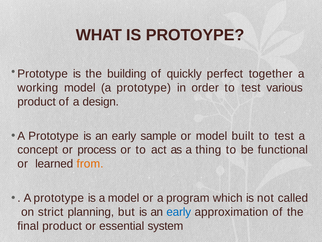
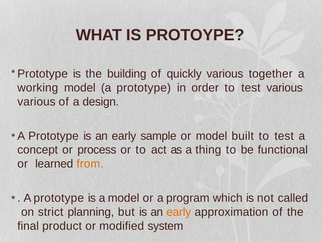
quickly perfect: perfect -> various (225, 74)
product: product -> various (36, 102)
early colour: blue -> orange (179, 212)
essential: essential -> modified (122, 226)
